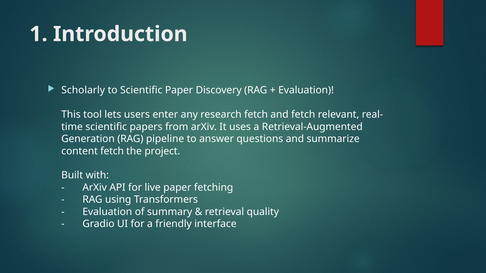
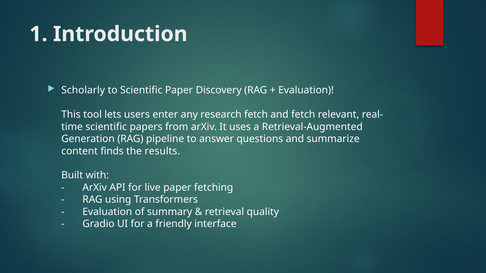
content fetch: fetch -> finds (112, 151)
project: project -> results (162, 151)
